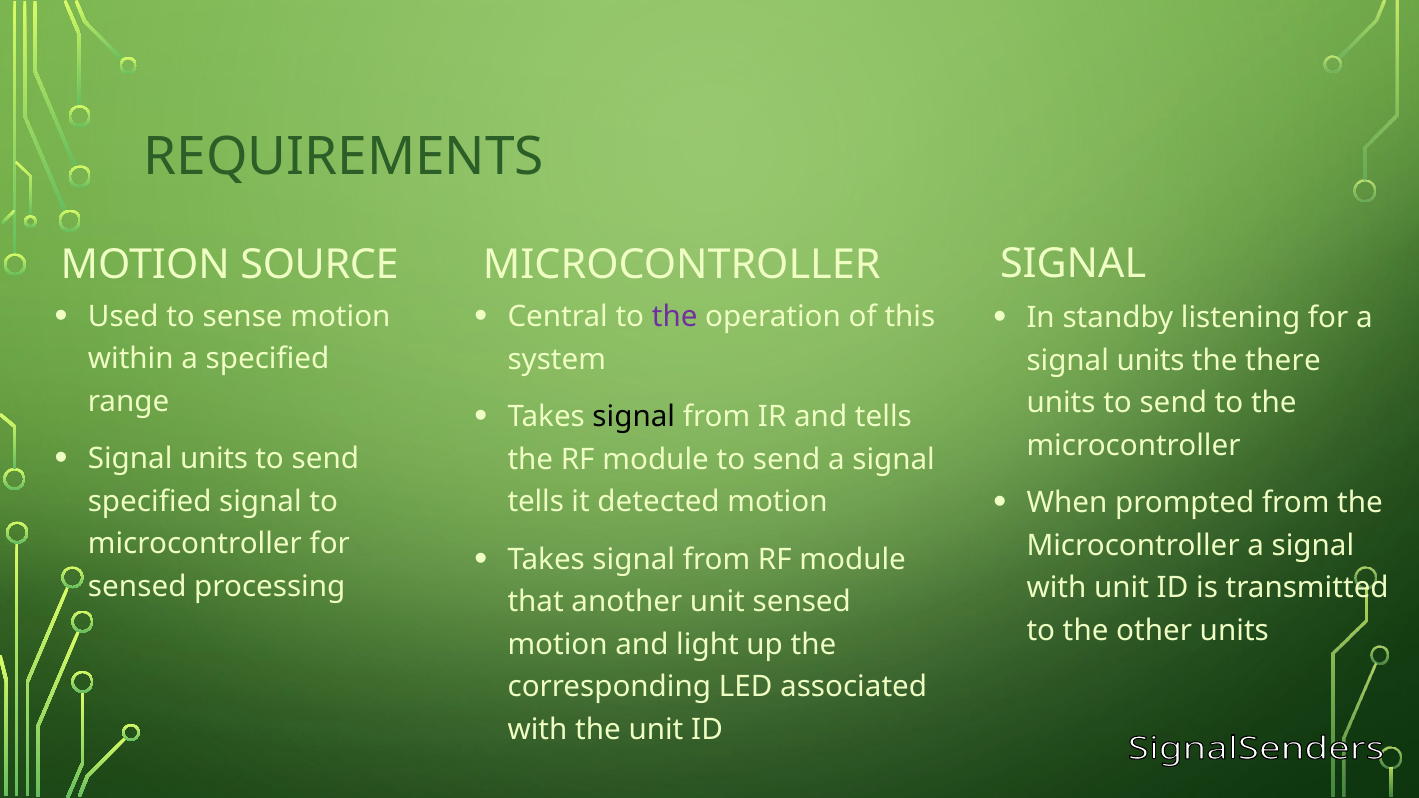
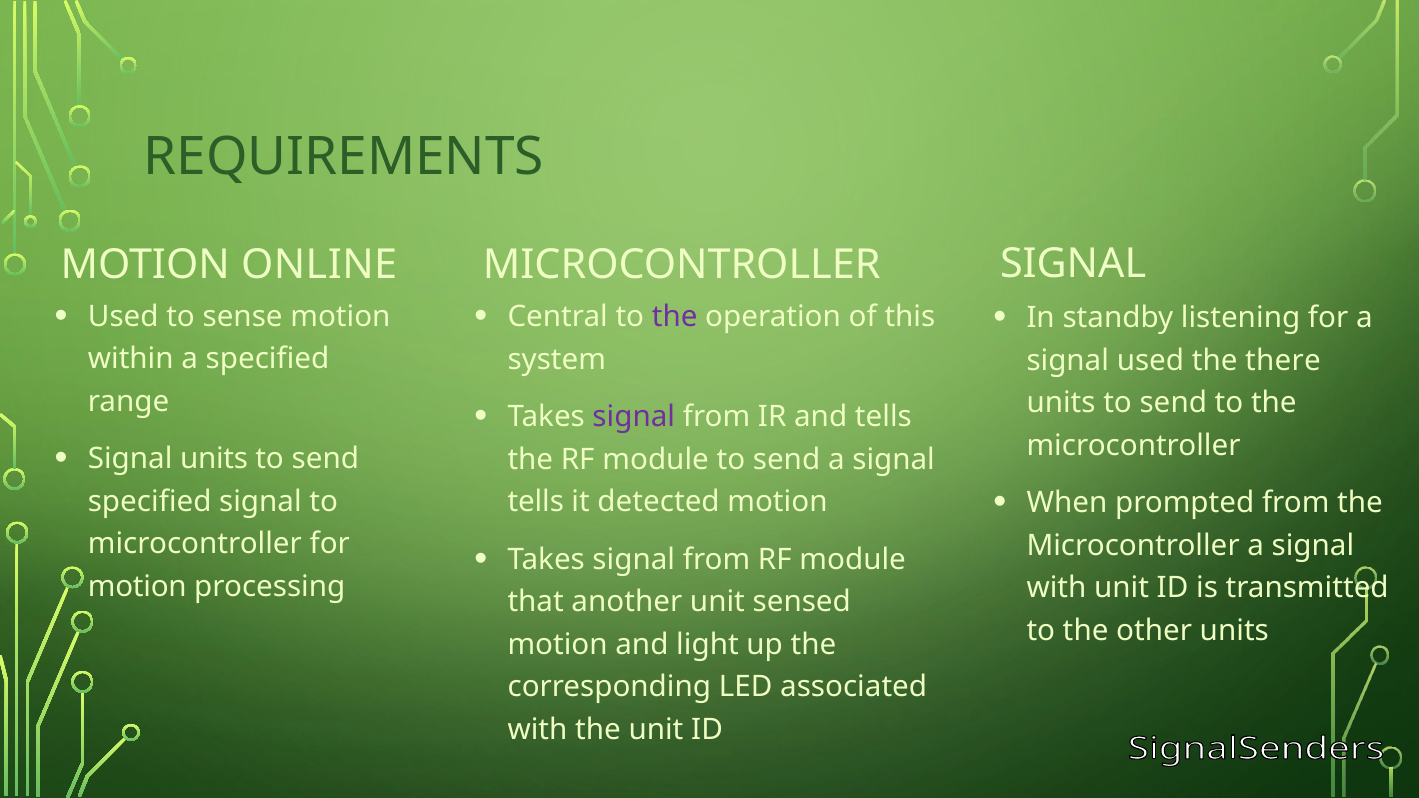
SOURCE: SOURCE -> ONLINE (319, 265)
units: units -> used (1150, 361)
signal colour: black -> purple (634, 417)
sensed: sensed -> motion (137, 587)
